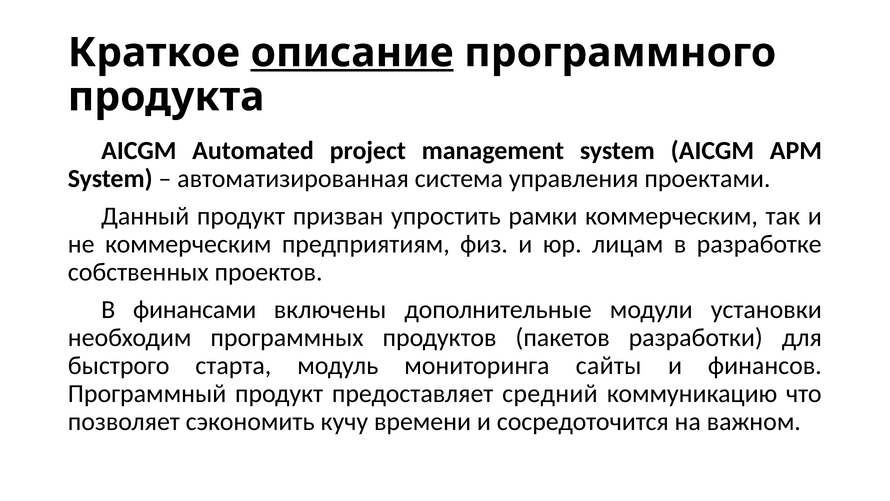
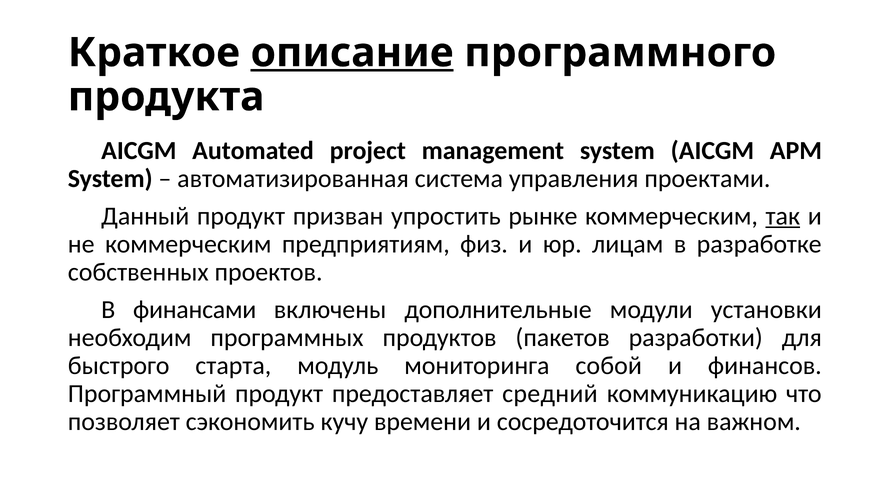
рамки: рамки -> рынке (543, 216)
так underline: none -> present (783, 216)
сайты: сайты -> собой (609, 365)
